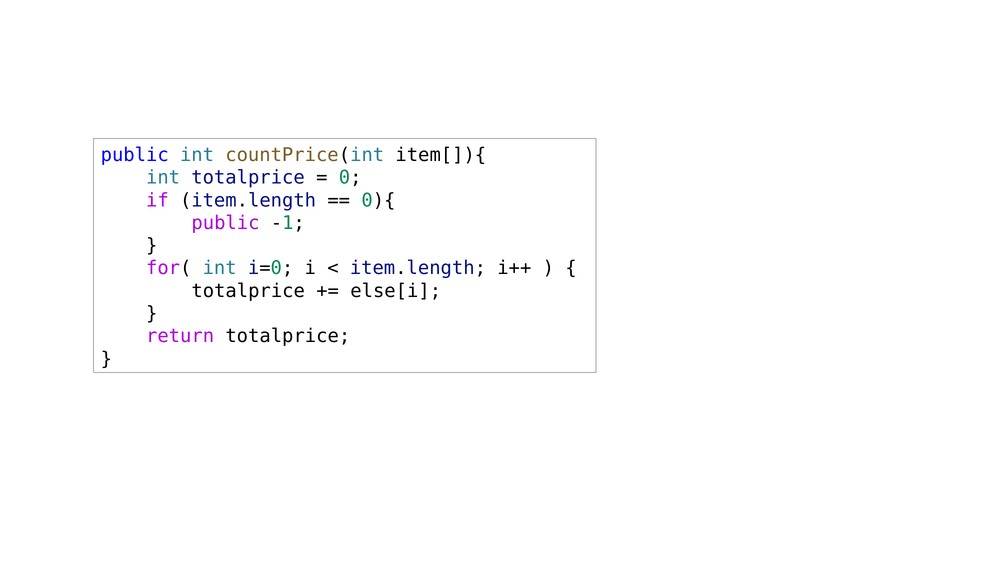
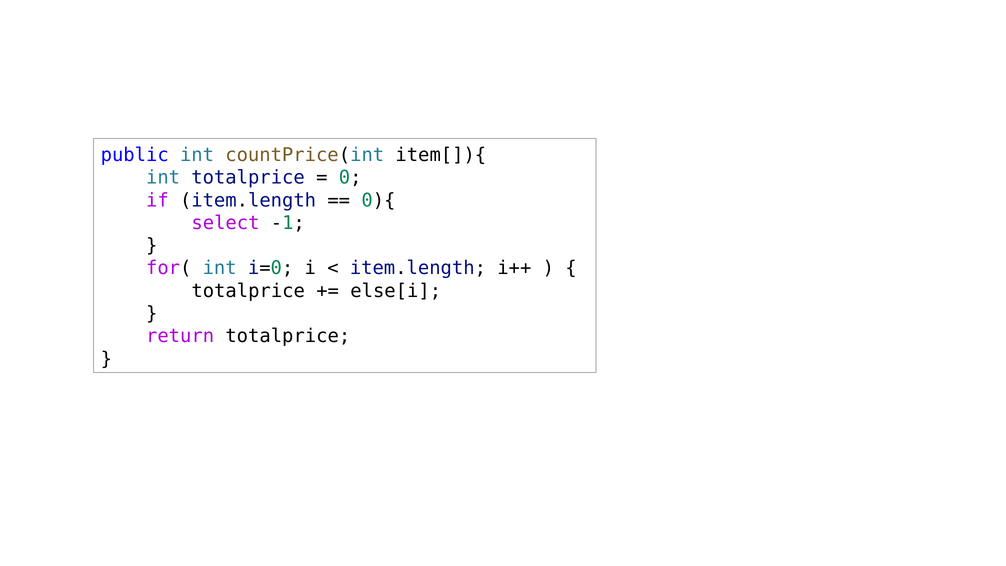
public: public -> select (226, 223)
